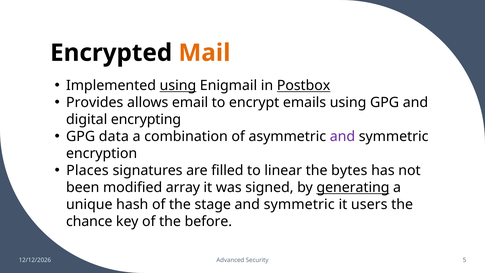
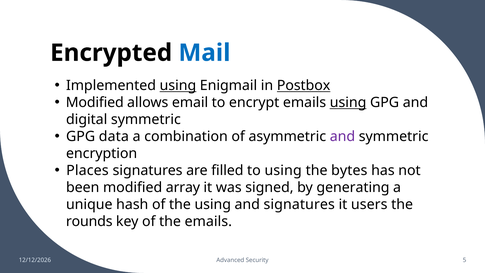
Mail colour: orange -> blue (204, 53)
Provides: Provides -> Modified (95, 103)
using underline: none -> present (348, 103)
digital encrypting: encrypting -> symmetric (146, 120)
to linear: linear -> using (283, 170)
generating underline: present -> none (353, 187)
the stage: stage -> using (213, 204)
symmetric: symmetric -> signatures (299, 204)
chance: chance -> rounds (89, 221)
the before: before -> emails (208, 221)
